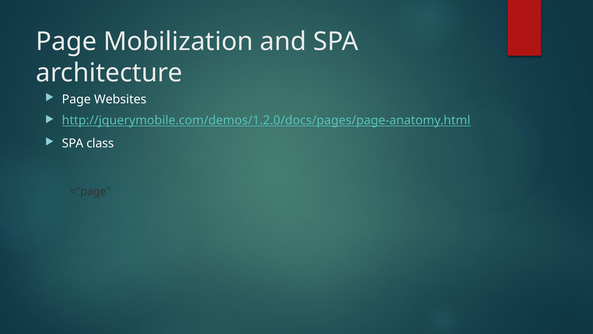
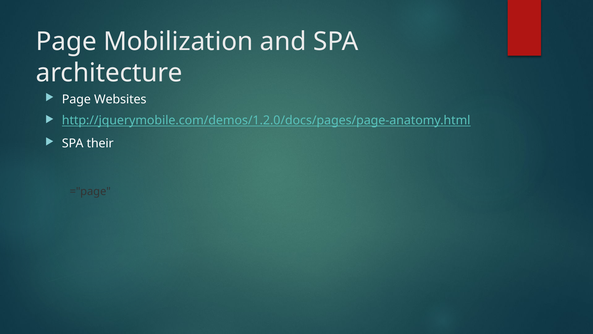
class: class -> their (100, 143)
